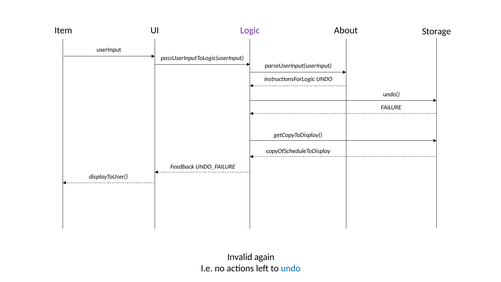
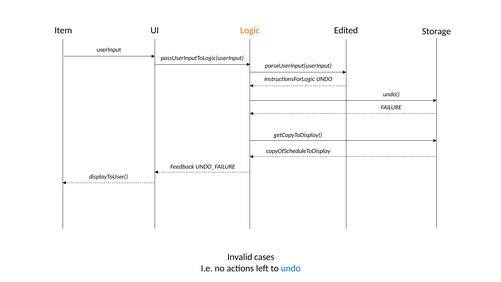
About: About -> Edited (346, 30)
Logic colour: purple -> orange (250, 30)
again: again -> cases (264, 257)
